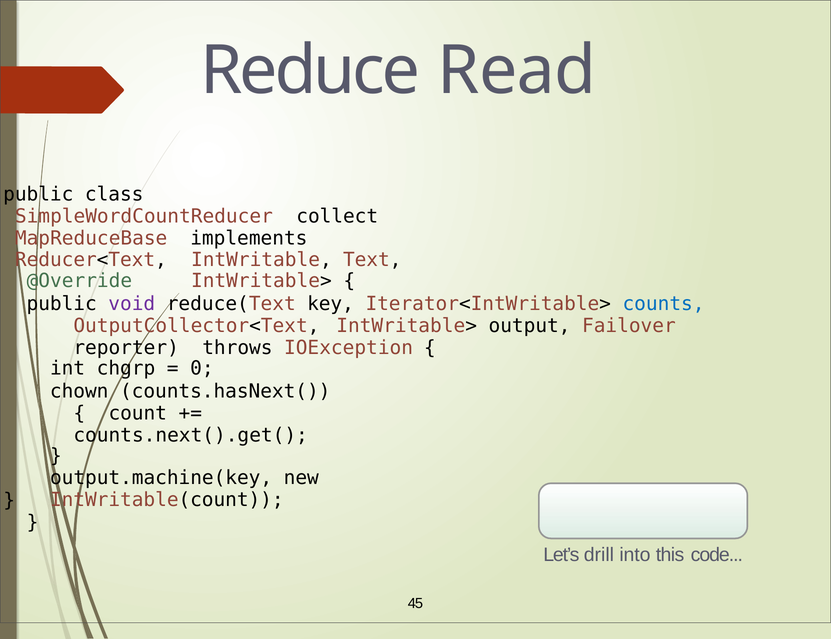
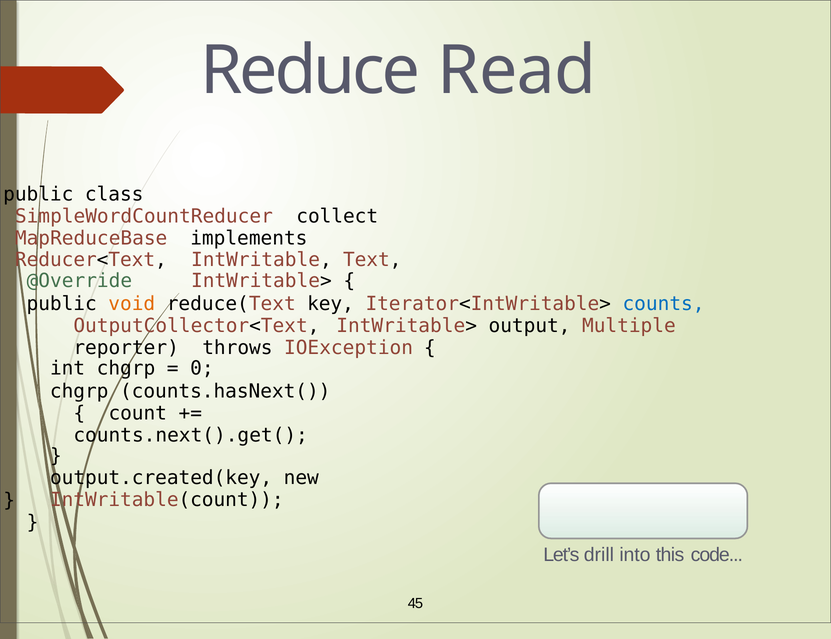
void colour: purple -> orange (132, 304)
Failover: Failover -> Multiple (629, 326)
chown: chown -> chgrp (79, 392)
output.machine(key: output.machine(key -> output.created(key (161, 478)
